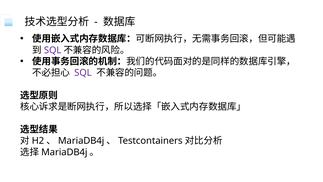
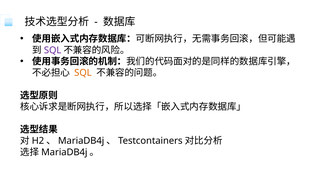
SQL colour: purple -> orange (83, 73)
